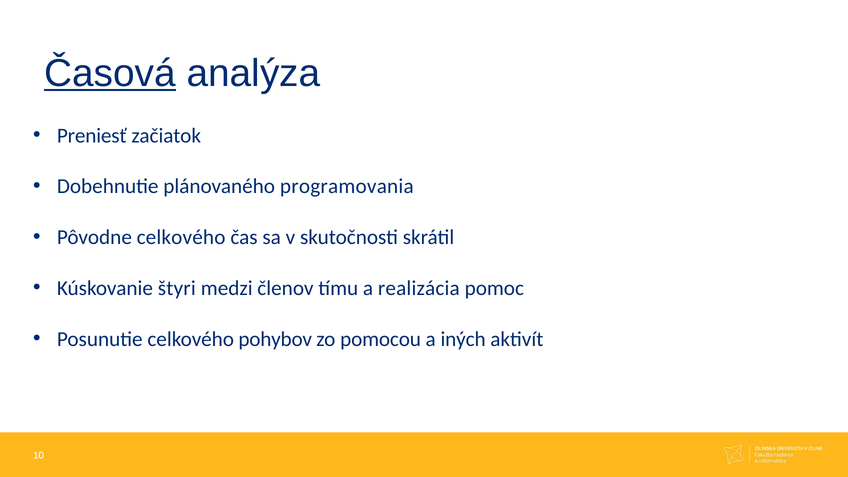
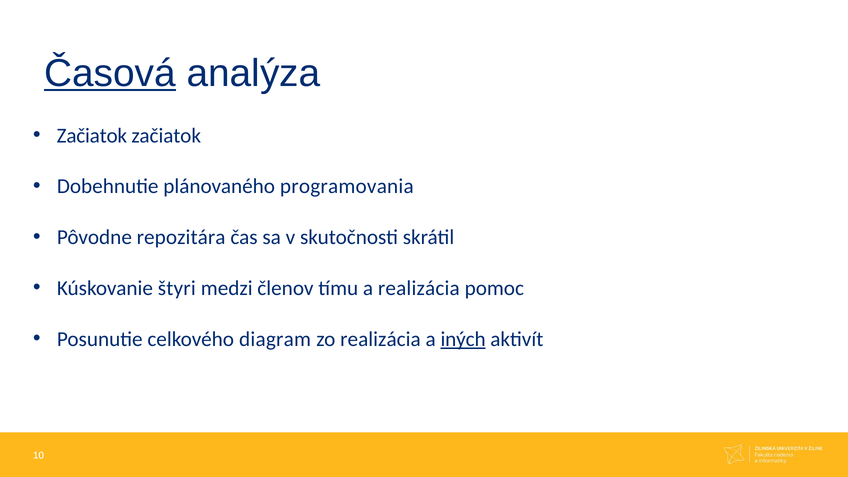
Preniesť: Preniesť -> Začiatok (92, 136)
Pôvodne celkového: celkového -> repozitára (181, 237)
pohybov: pohybov -> diagram (275, 339)
zo pomocou: pomocou -> realizácia (380, 339)
iných underline: none -> present (463, 339)
